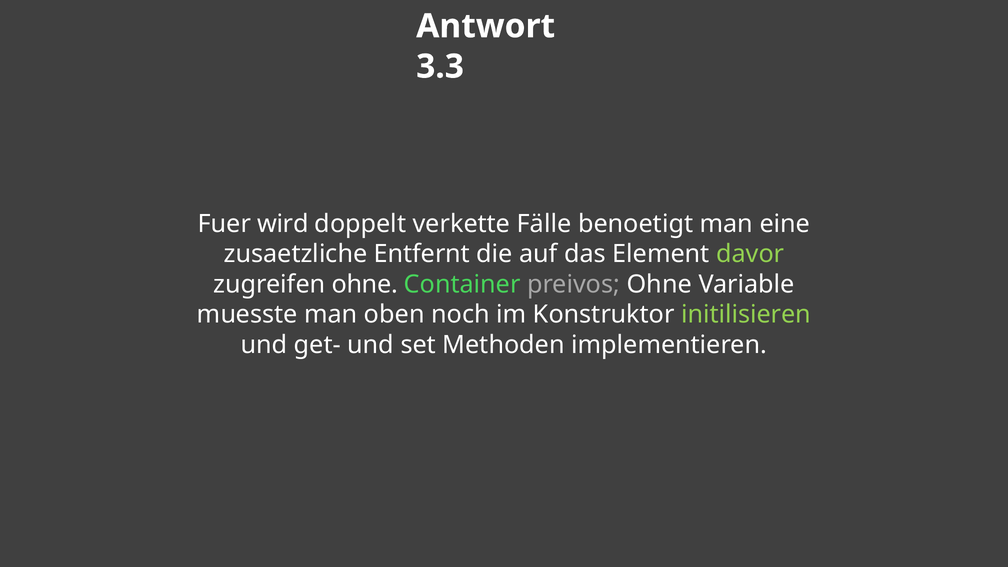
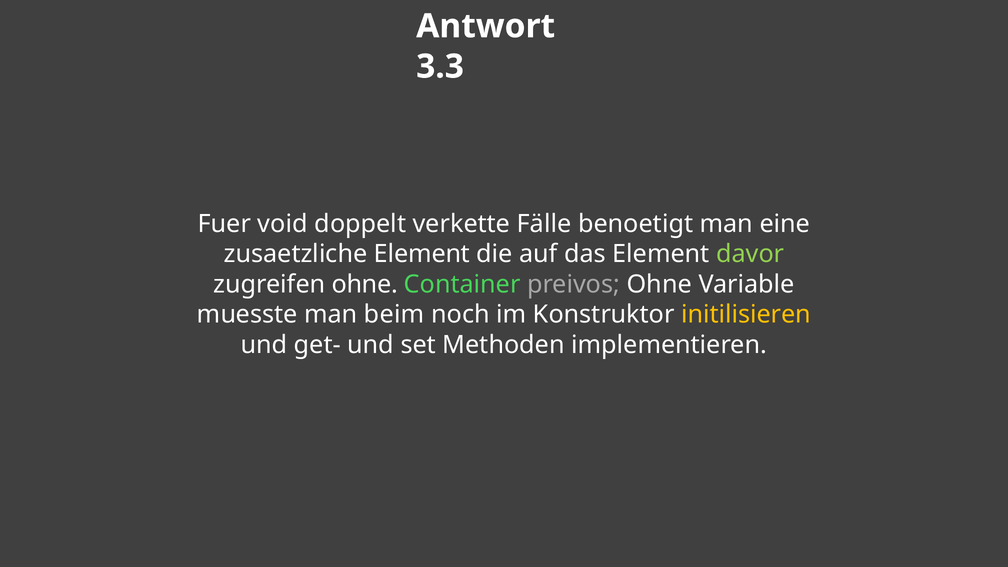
wird: wird -> void (283, 224)
zusaetzliche Entfernt: Entfernt -> Element (422, 254)
oben: oben -> beim (394, 315)
initilisieren colour: light green -> yellow (746, 315)
